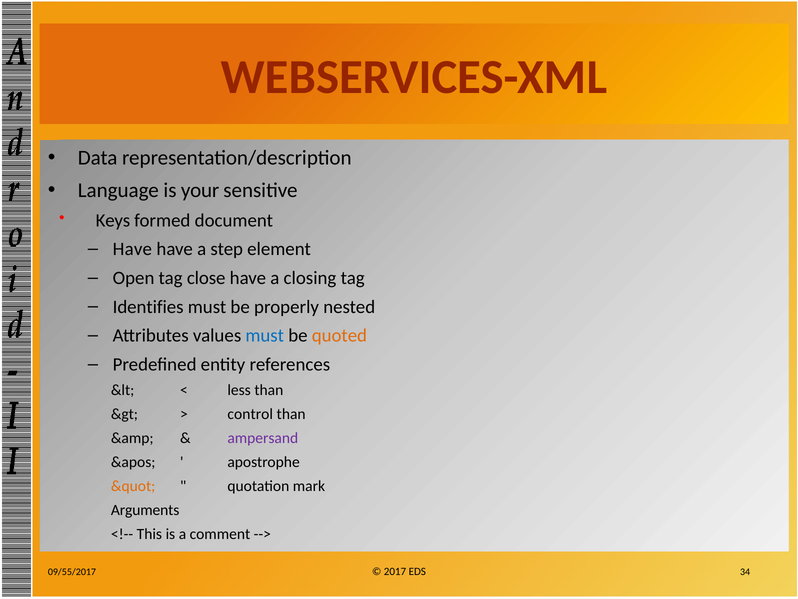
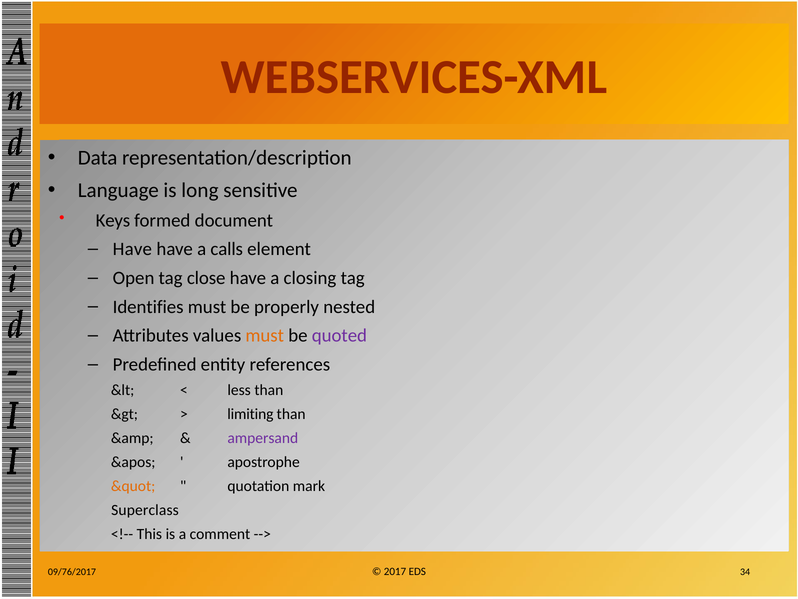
your: your -> long (200, 190)
step: step -> calls (227, 249)
must colour: blue -> orange (265, 335)
quoted colour: orange -> purple (339, 335)
control: control -> limiting (250, 414)
Arguments: Arguments -> Superclass (145, 510)
09/55/2017: 09/55/2017 -> 09/76/2017 (72, 571)
